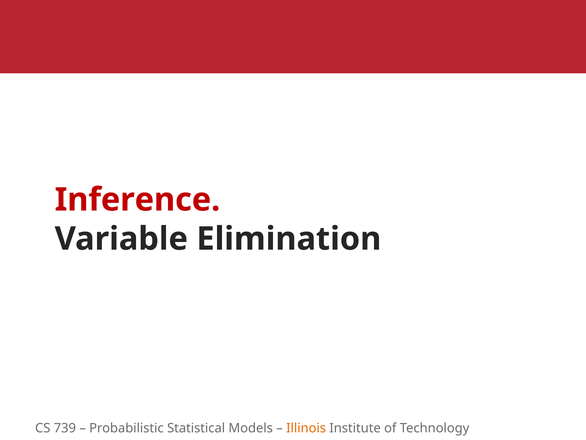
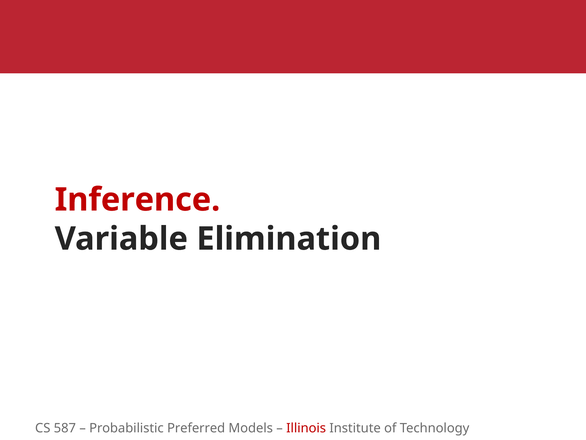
739: 739 -> 587 (65, 428)
Statistical: Statistical -> Preferred (196, 428)
Illinois colour: orange -> red (306, 428)
